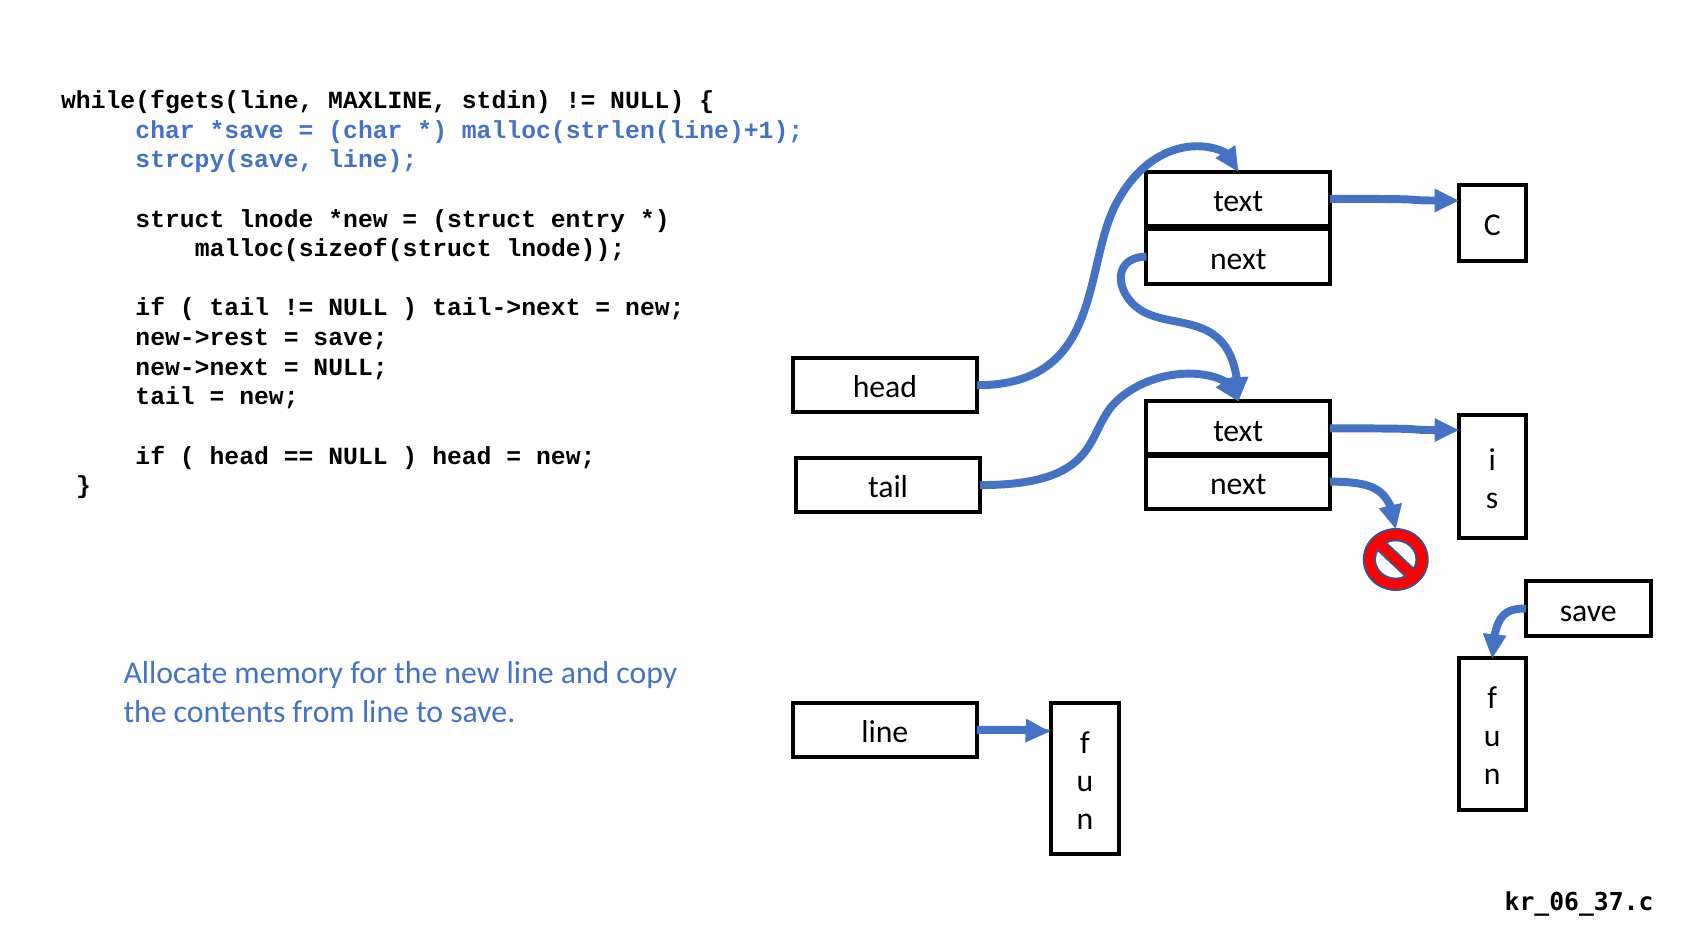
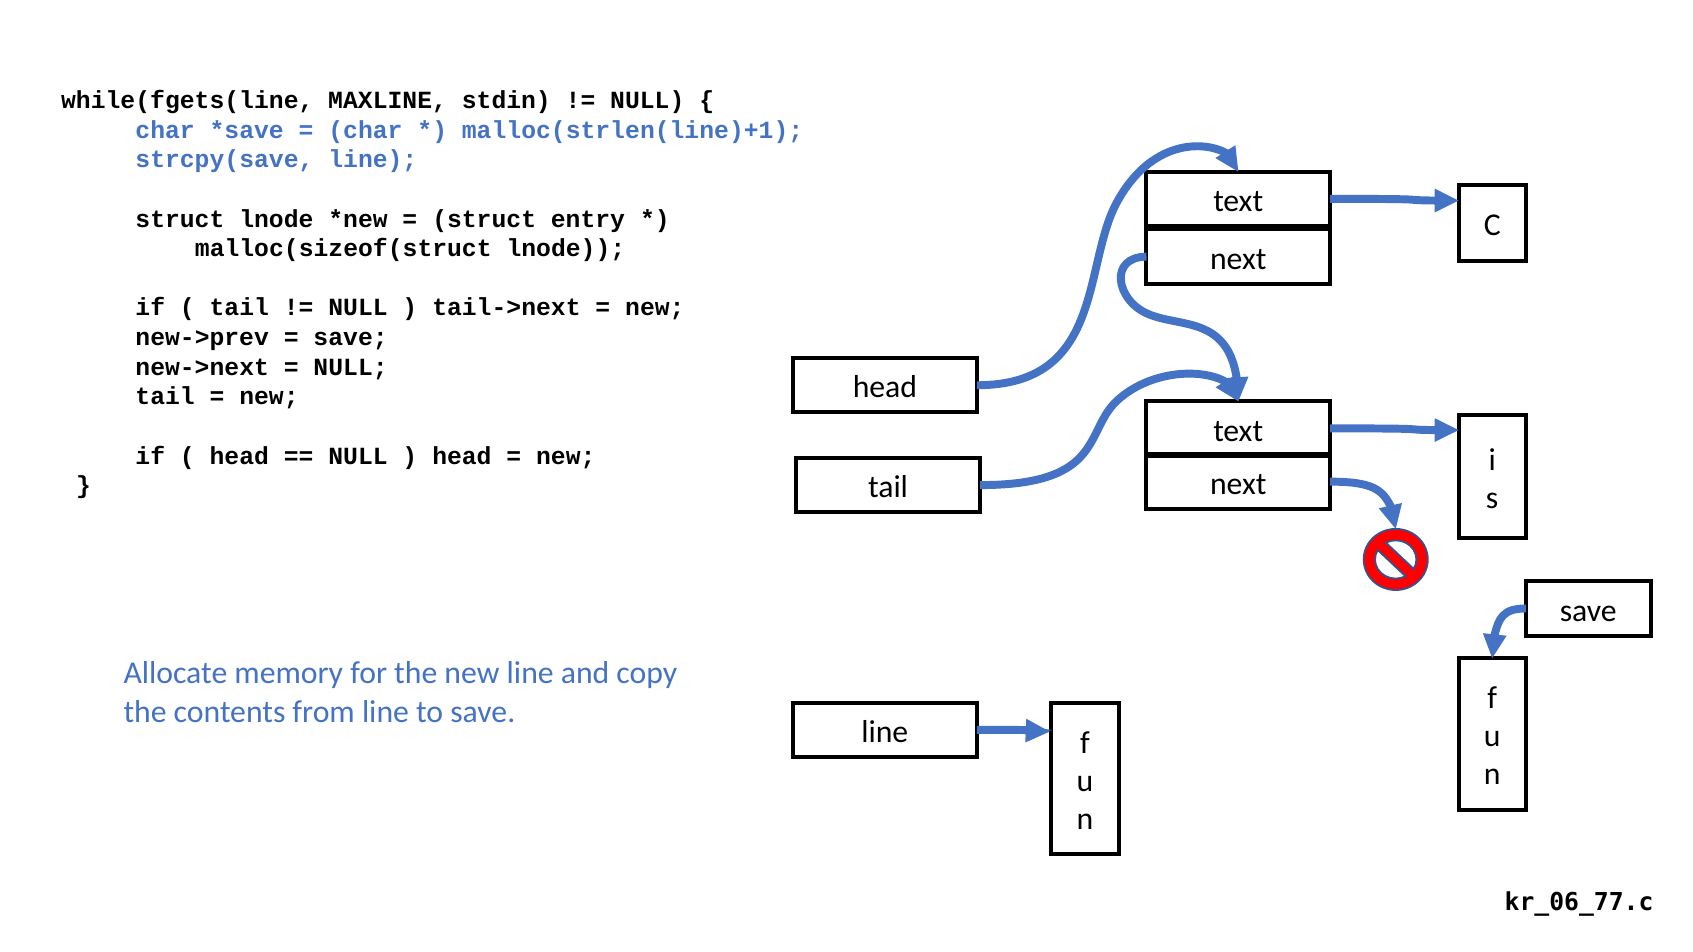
new->rest: new->rest -> new->prev (202, 338)
kr_06_37.c: kr_06_37.c -> kr_06_77.c (1579, 903)
